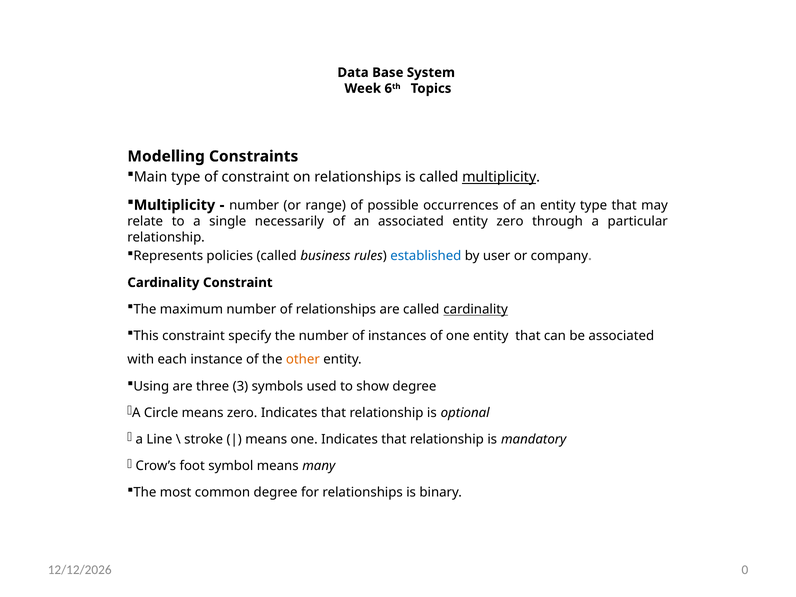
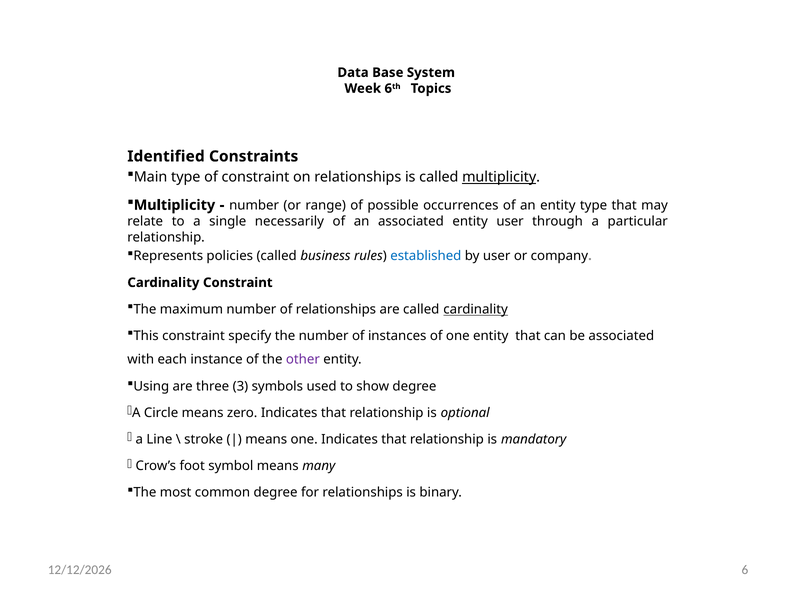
Modelling: Modelling -> Identified (166, 156)
entity zero: zero -> user (510, 222)
other colour: orange -> purple (303, 360)
0: 0 -> 6 (745, 570)
